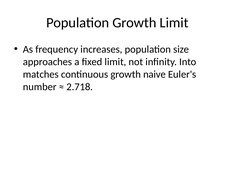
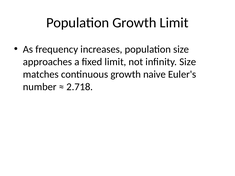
infinity Into: Into -> Size (188, 62)
